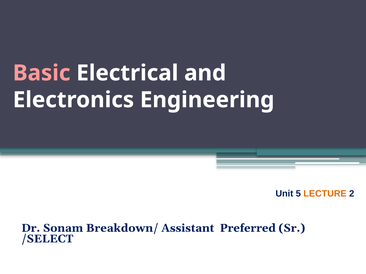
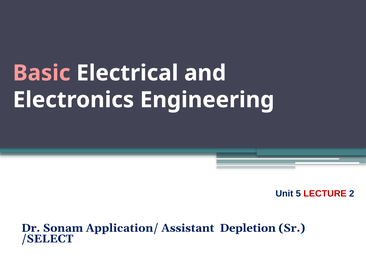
LECTURE colour: orange -> red (325, 194)
Breakdown/: Breakdown/ -> Application/ (122, 228)
Preferred: Preferred -> Depletion (248, 228)
